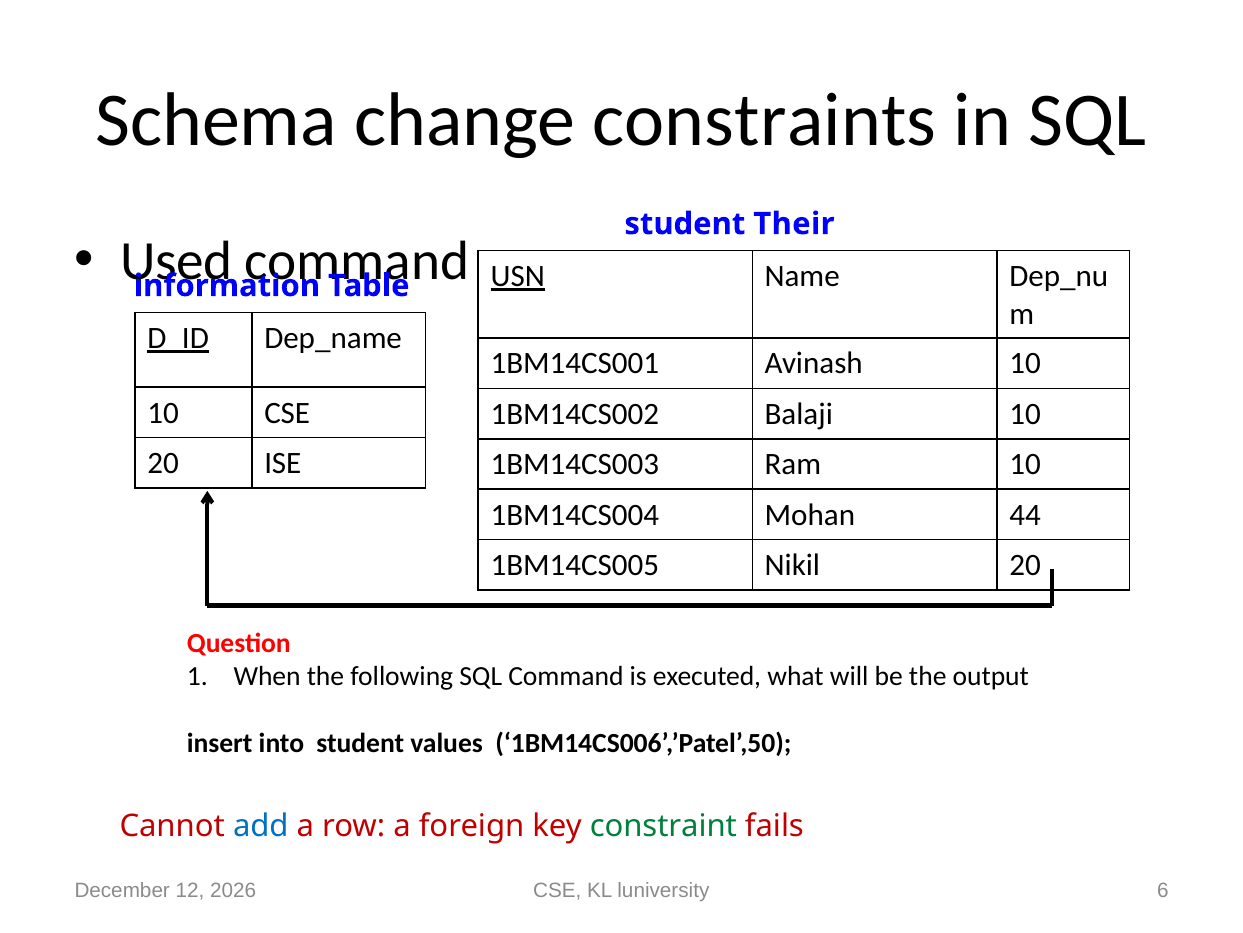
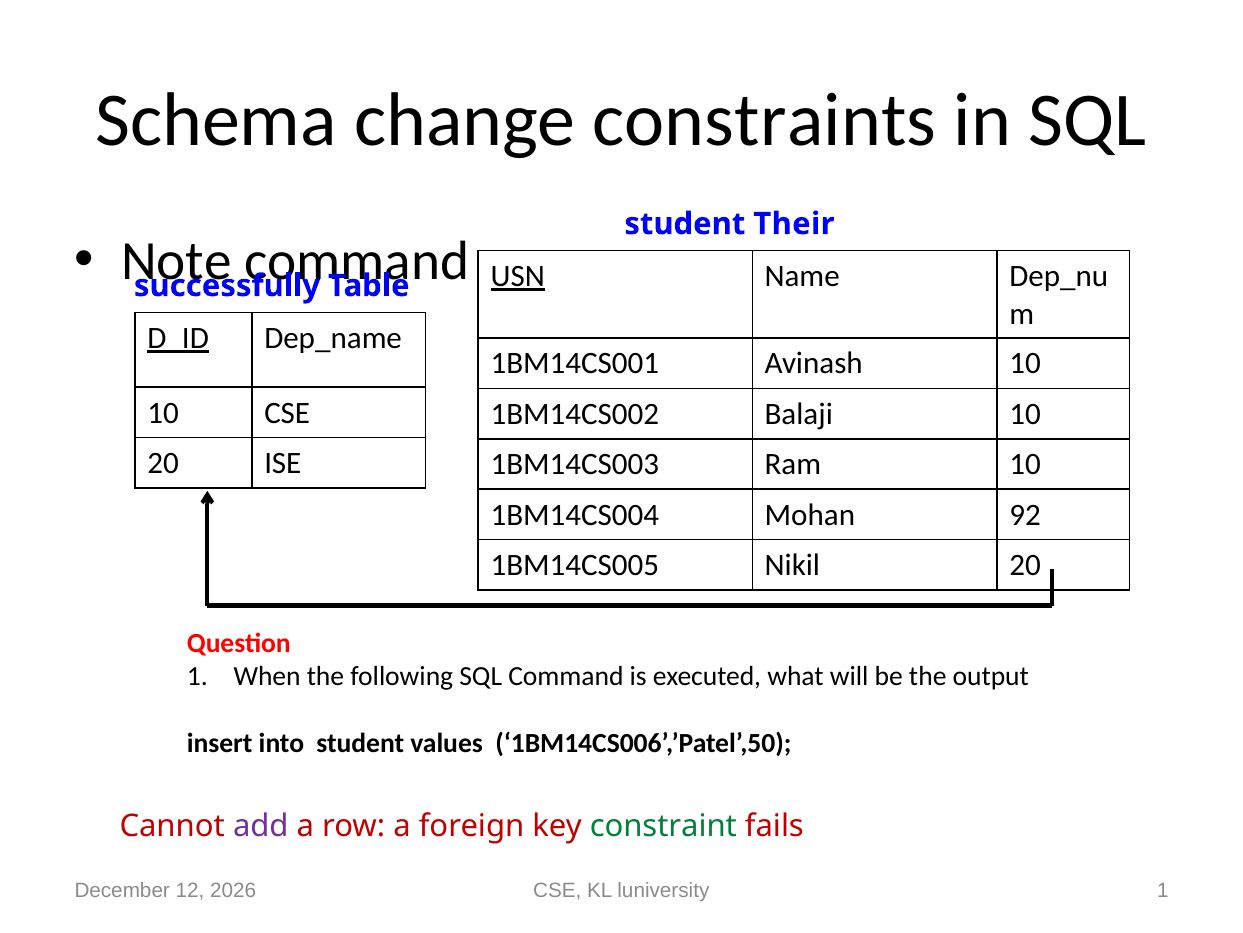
Used: Used -> Note (176, 261)
information: information -> successfully (227, 286)
44: 44 -> 92 (1025, 514)
add colour: blue -> purple (261, 825)
luniversity 6: 6 -> 1 (1163, 890)
